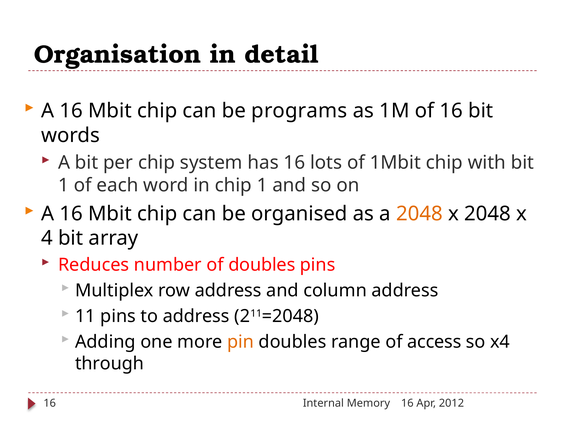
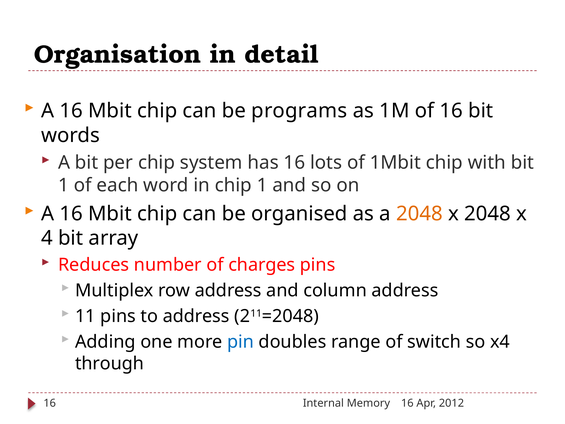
of doubles: doubles -> charges (262, 265)
pin colour: orange -> blue (241, 342)
access: access -> switch (434, 342)
